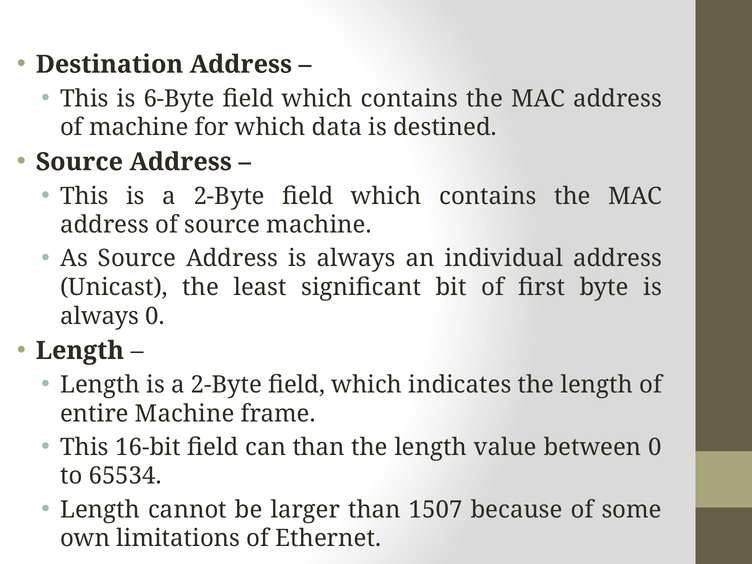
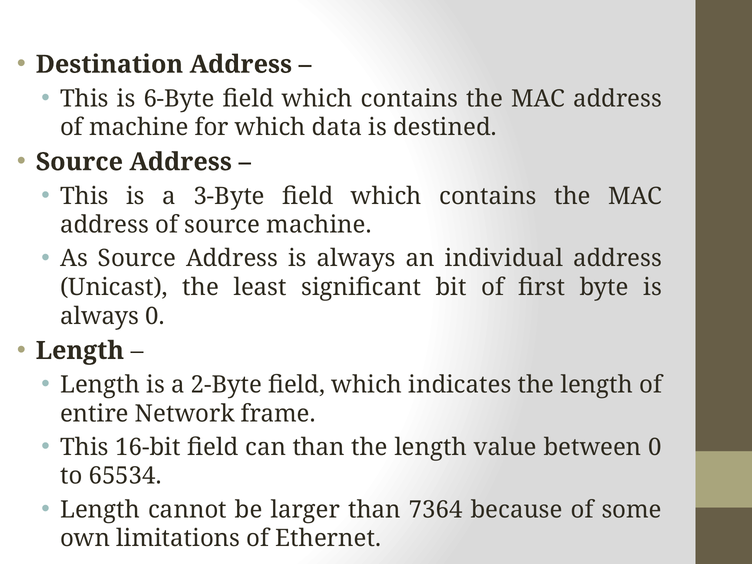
This is a 2-Byte: 2-Byte -> 3-Byte (229, 196)
entire Machine: Machine -> Network (185, 414)
1507: 1507 -> 7364 (436, 510)
